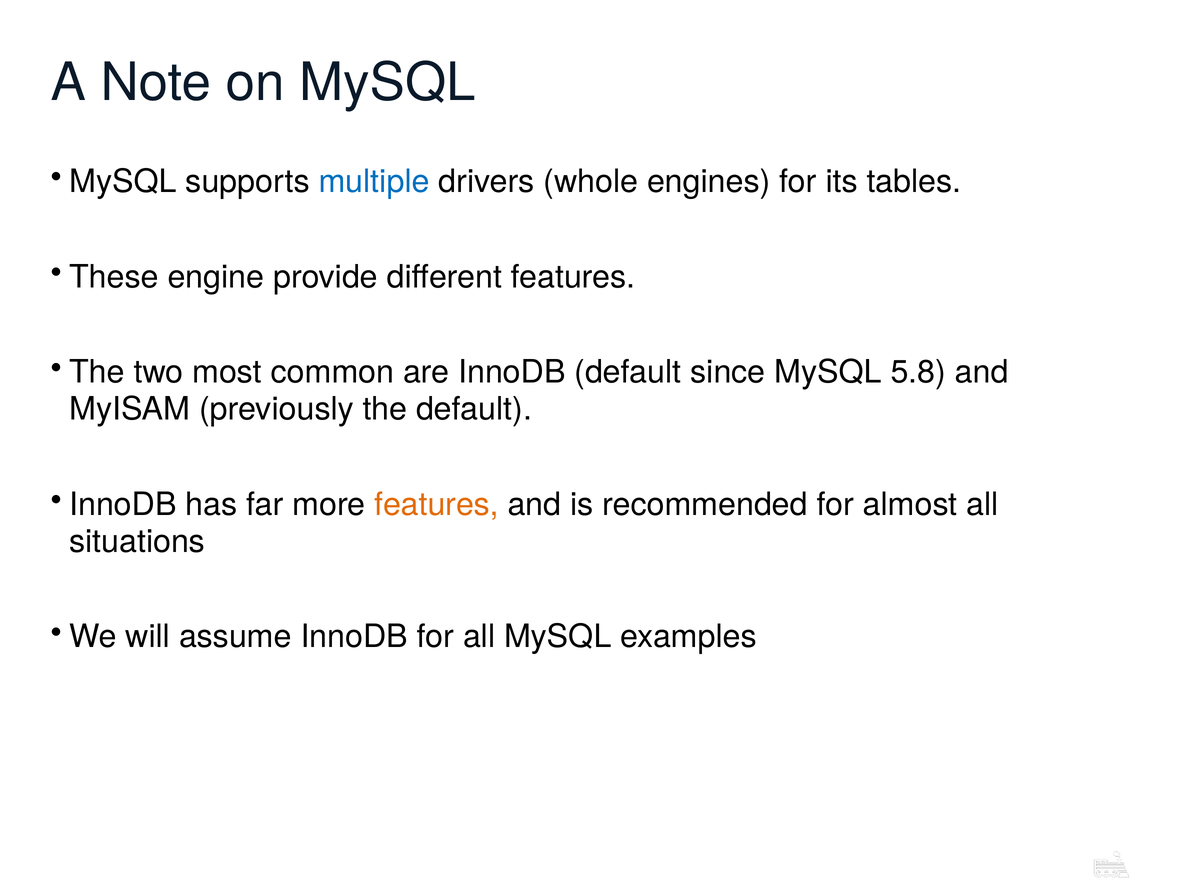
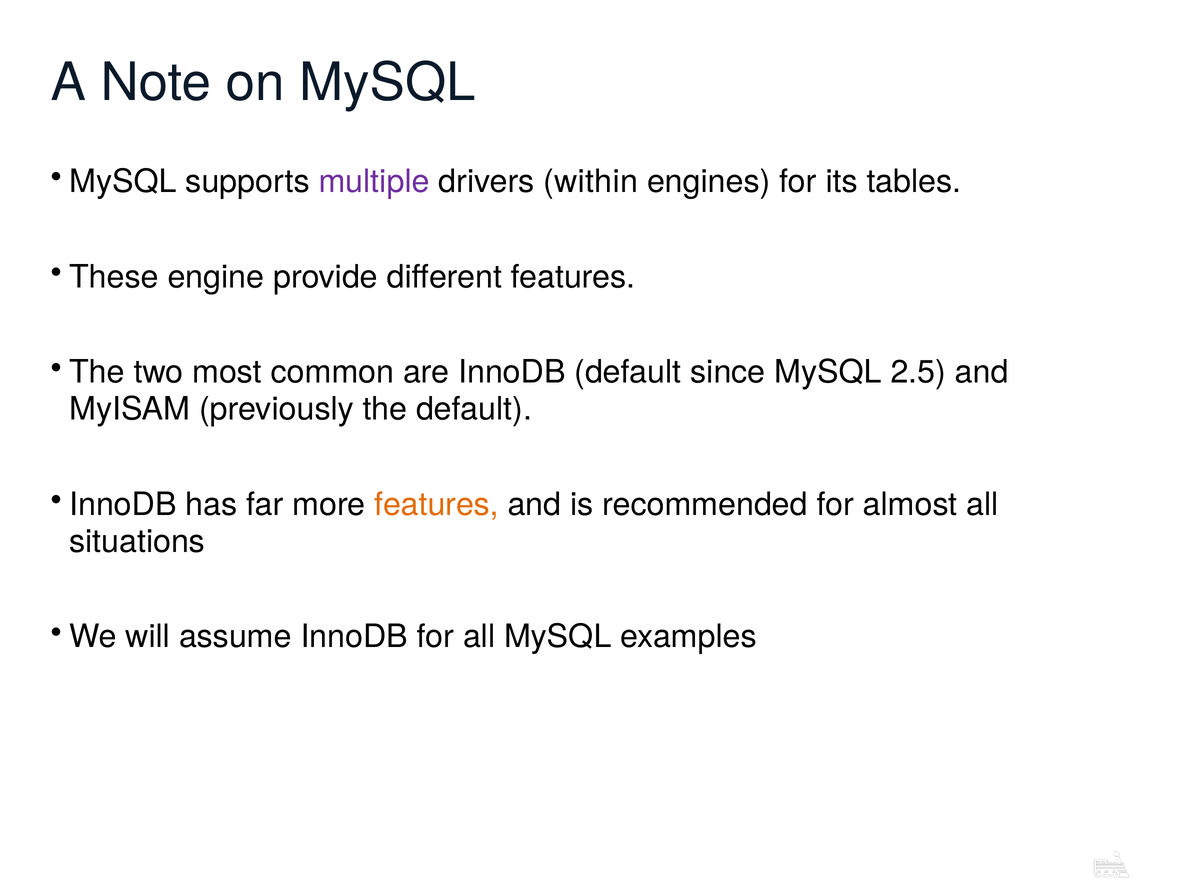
multiple colour: blue -> purple (374, 181)
whole: whole -> within (591, 181)
5.8: 5.8 -> 2.5 (918, 372)
